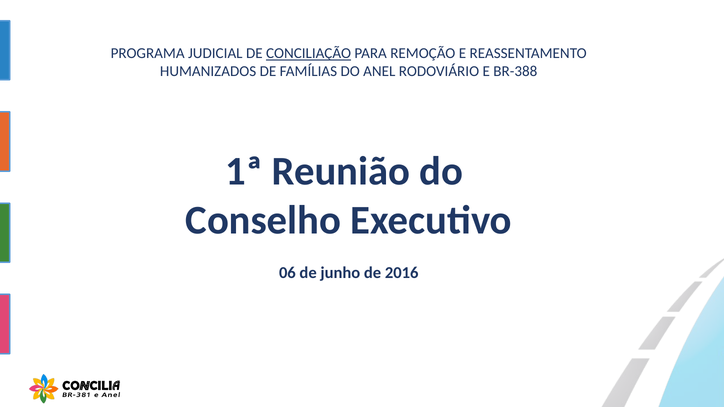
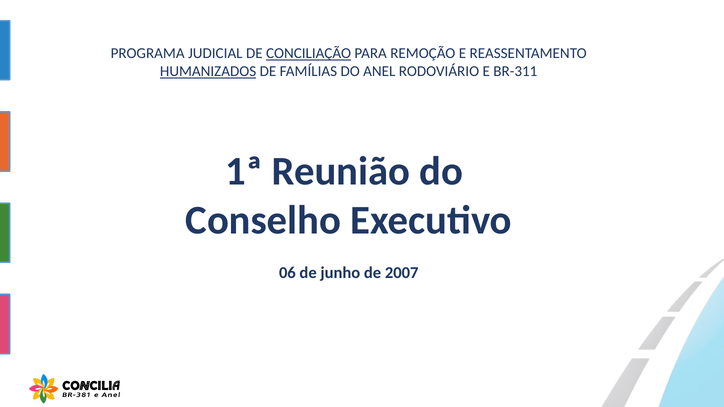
HUMANIZADOS underline: none -> present (208, 72)
BR-388: BR-388 -> BR-311 (515, 72)
2016: 2016 -> 2007 (402, 273)
